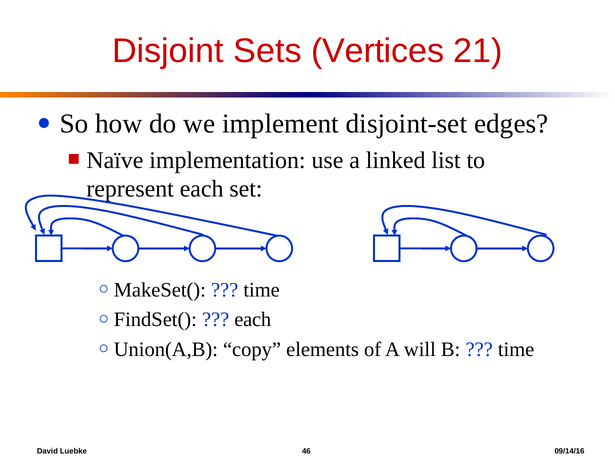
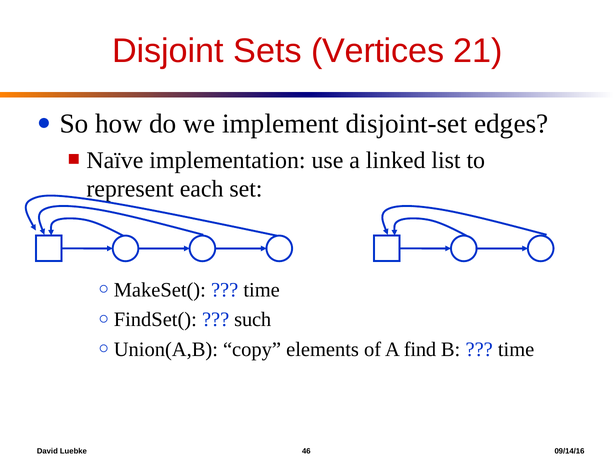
each: each -> such (253, 320)
will: will -> find (420, 350)
